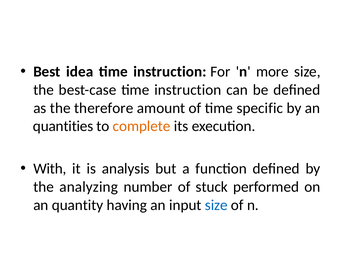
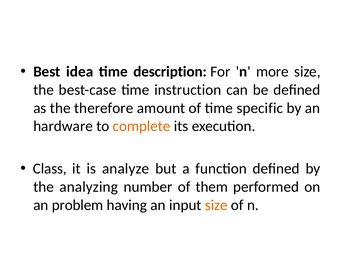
instruction: instruction -> description (170, 72)
quantities: quantities -> hardware (63, 126)
With: With -> Class (50, 169)
analysis: analysis -> analyze (126, 169)
stuck: stuck -> them (212, 187)
quantity: quantity -> problem (78, 205)
size colour: blue -> orange (216, 205)
